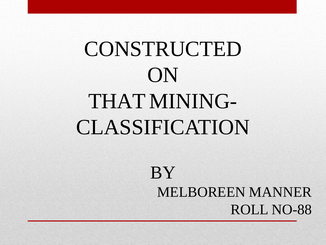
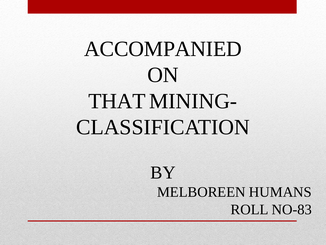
CONSTRUCTED: CONSTRUCTED -> ACCOMPANIED (163, 49)
MANNER: MANNER -> HUMANS (280, 192)
NO-88: NO-88 -> NO-83 (292, 209)
